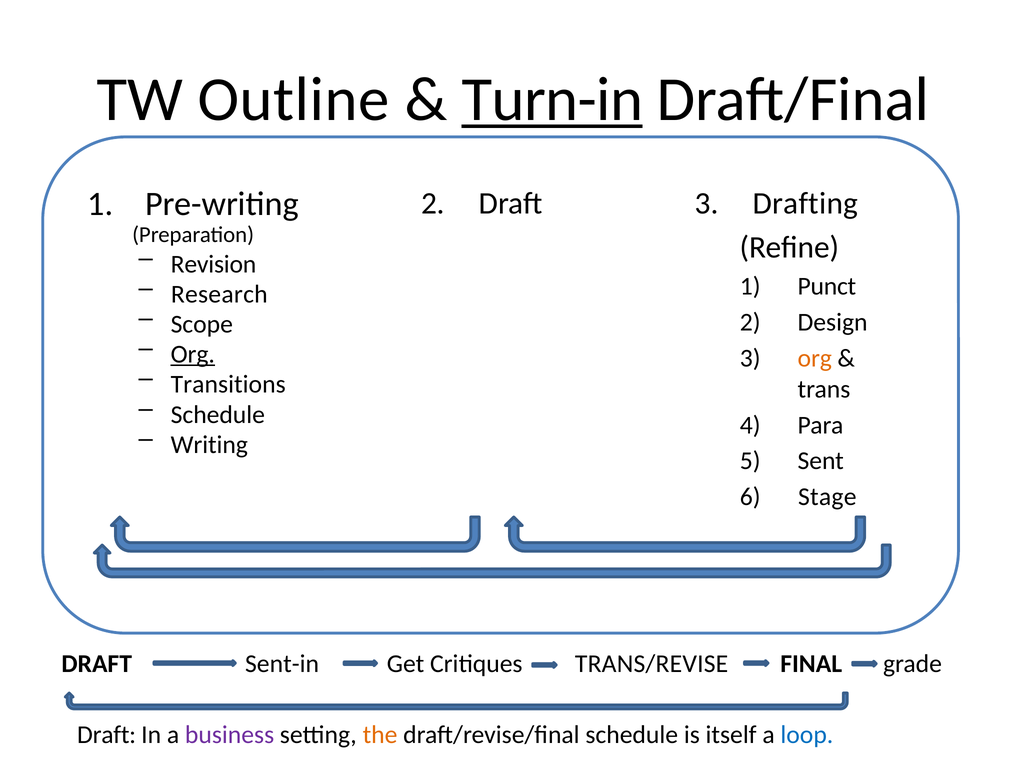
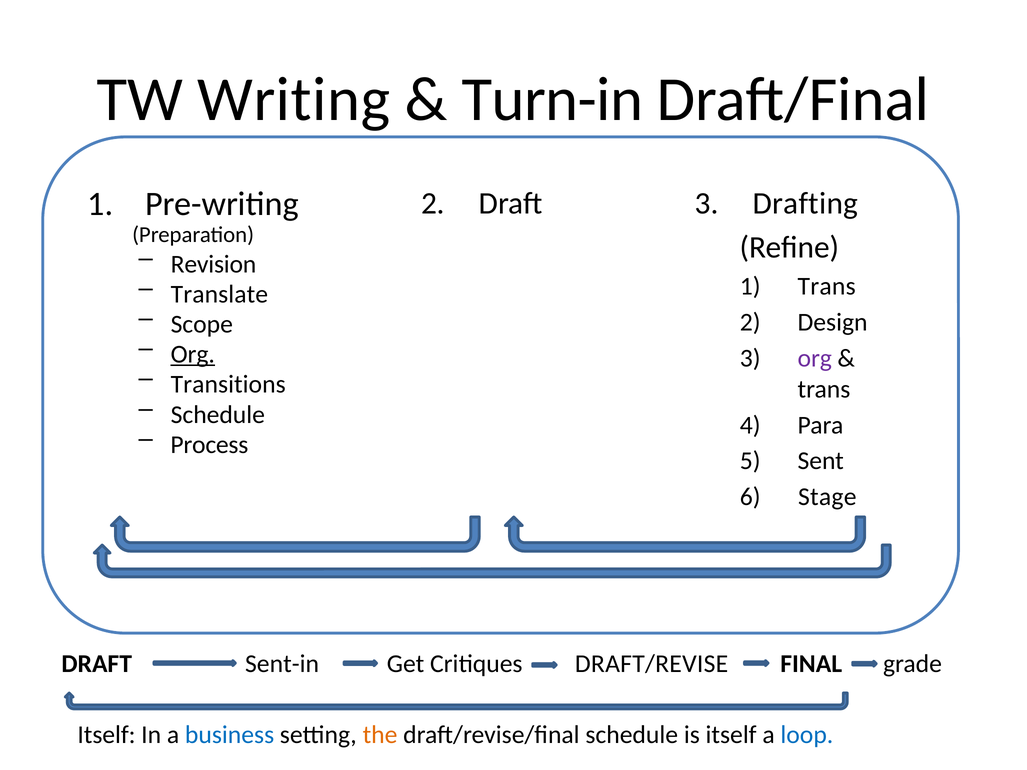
Outline: Outline -> Writing (294, 99)
Turn-in underline: present -> none (552, 99)
Research: Research -> Translate (219, 294)
Punct: Punct -> Trans (827, 287)
org colour: orange -> purple (815, 358)
Writing: Writing -> Process (209, 445)
TRANS/REVISE: TRANS/REVISE -> DRAFT/REVISE (652, 664)
Draft: Draft -> Itself (106, 735)
business colour: purple -> blue (230, 735)
